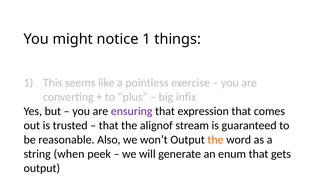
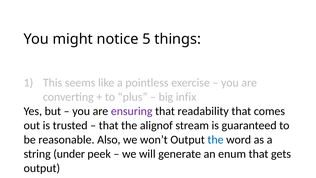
notice 1: 1 -> 5 (146, 39)
expression: expression -> readability (203, 111)
the colour: orange -> blue (216, 139)
when: when -> under (69, 154)
